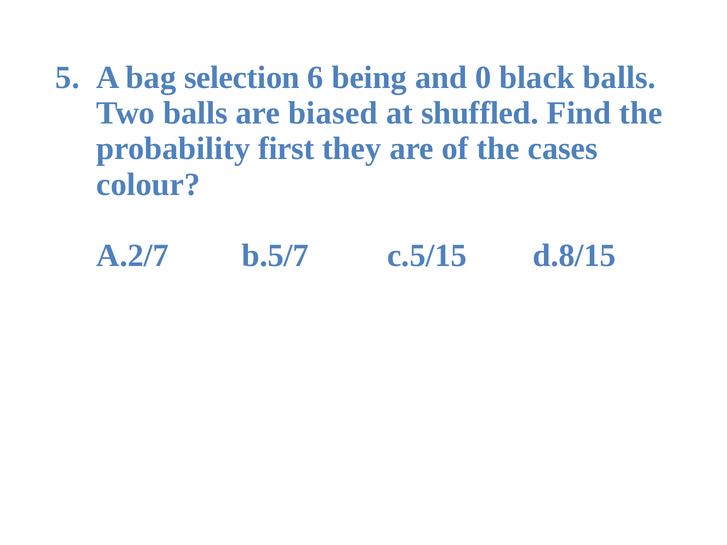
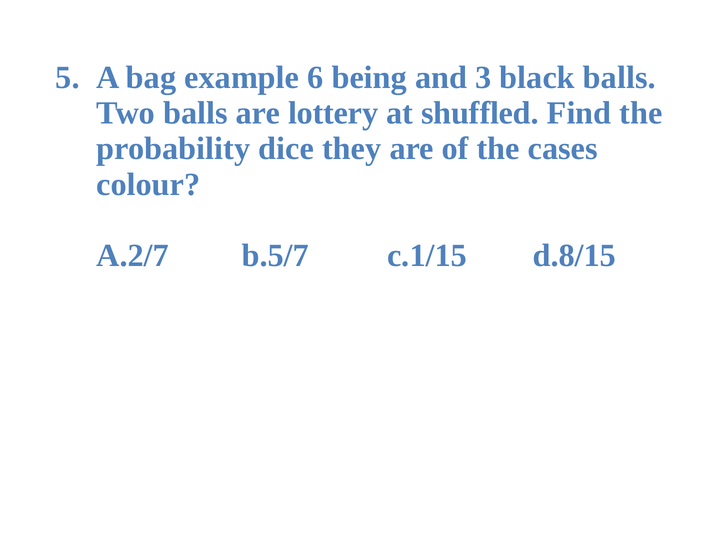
selection: selection -> example (242, 77)
0: 0 -> 3 (483, 77)
biased: biased -> lottery (333, 113)
first: first -> dice (286, 149)
c.5/15: c.5/15 -> c.1/15 (427, 256)
